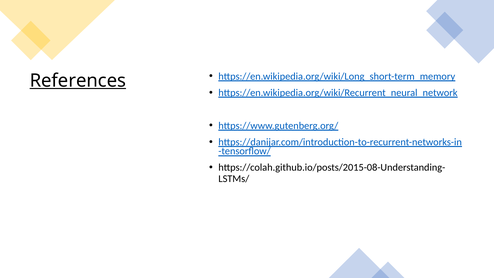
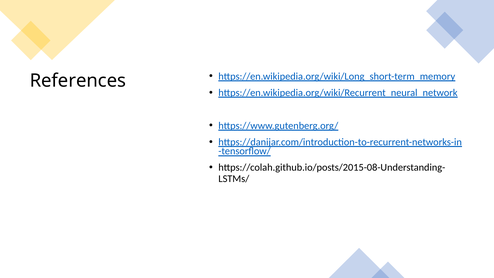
References underline: present -> none (78, 81)
